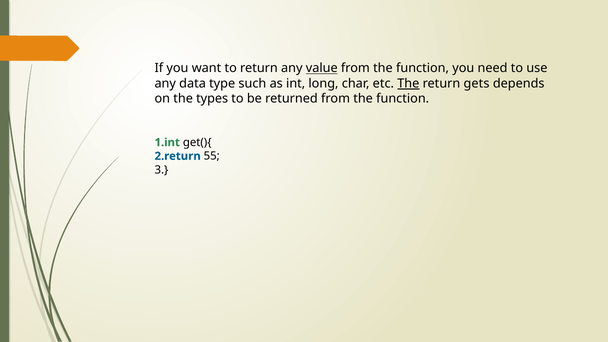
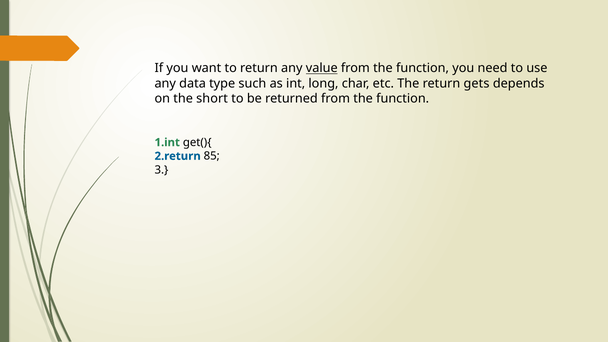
The underline: present -> none (408, 84)
types: types -> short (212, 99)
55: 55 -> 85 (212, 156)
